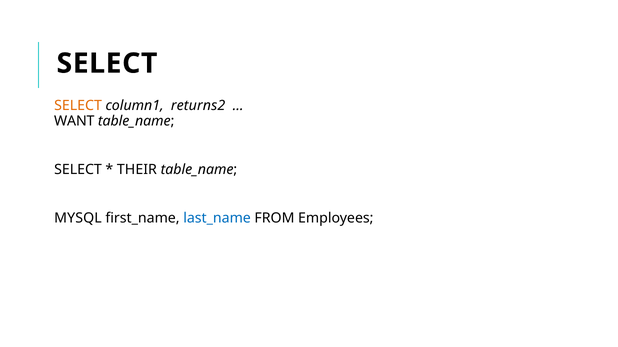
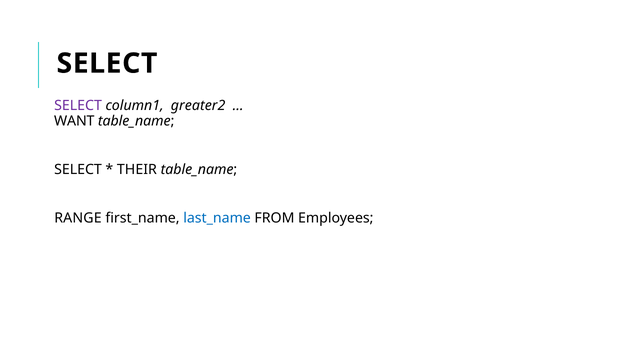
SELECT colour: orange -> purple (78, 106)
returns2: returns2 -> greater2 (198, 106)
MYSQL: MYSQL -> RANGE (78, 218)
